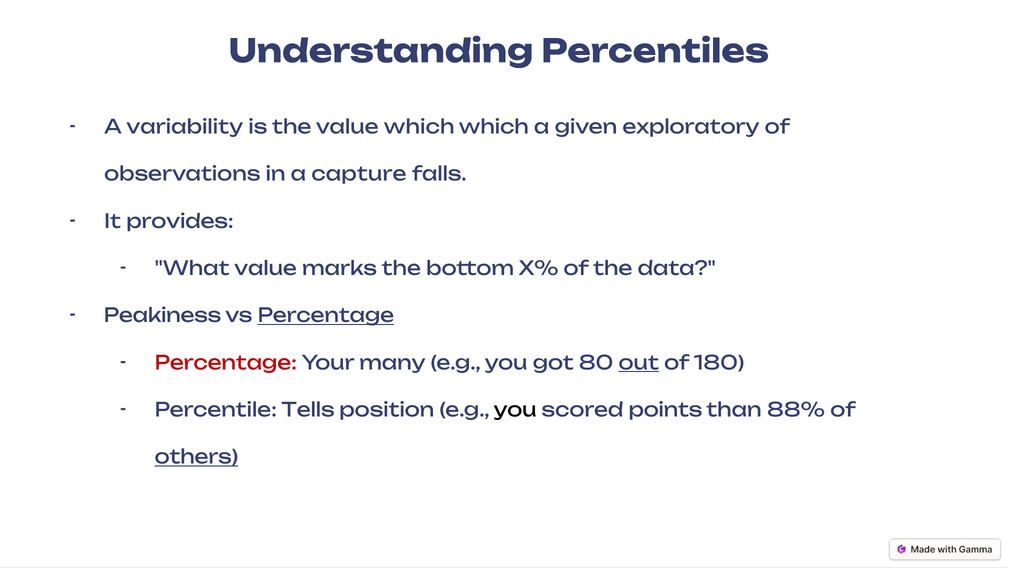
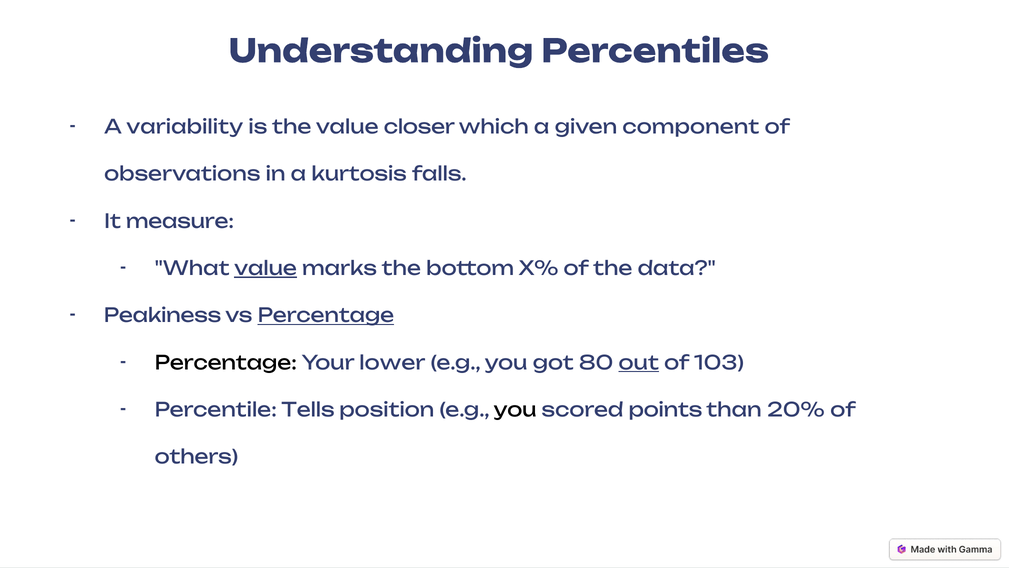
value which: which -> closer (419, 127)
exploratory: exploratory -> component (691, 127)
capture: capture -> kurtosis (359, 174)
provides: provides -> measure (180, 222)
value underline: none -> present (266, 269)
Percentage colour: red -> black (226, 363)
many: many -> lower (392, 363)
180: 180 -> 103 (719, 363)
88%: 88% -> 20% (796, 410)
others underline: present -> none (196, 457)
